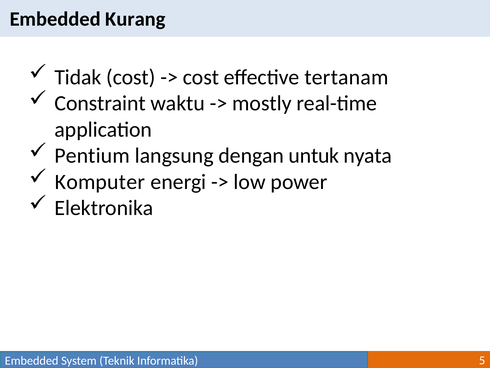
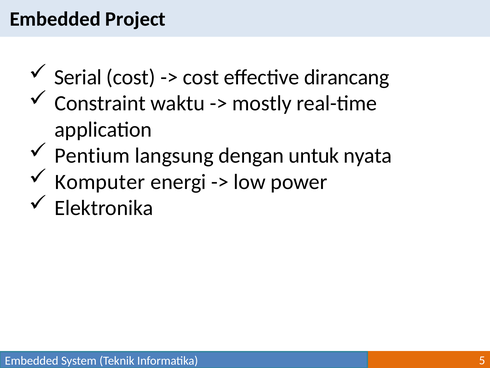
Kurang: Kurang -> Project (135, 19)
Tidak: Tidak -> Serial (78, 77)
tertanam: tertanam -> dirancang (347, 77)
